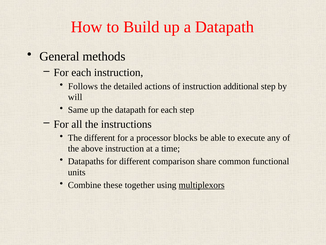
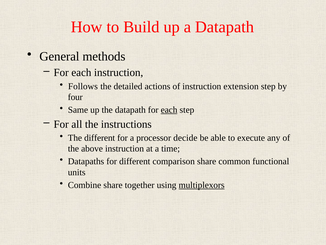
additional: additional -> extension (241, 86)
will: will -> four (75, 97)
each underline: none -> present (169, 110)
blocks: blocks -> decide (185, 138)
Combine these: these -> share (113, 185)
